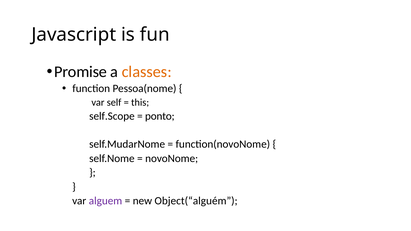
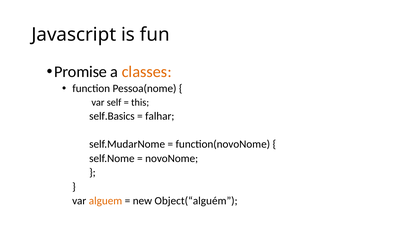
self.Scope: self.Scope -> self.Basics (112, 116)
ponto: ponto -> falhar (160, 116)
alguem colour: purple -> orange (105, 201)
